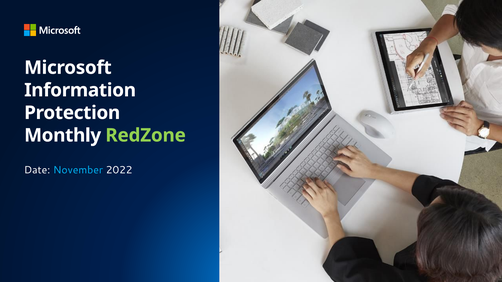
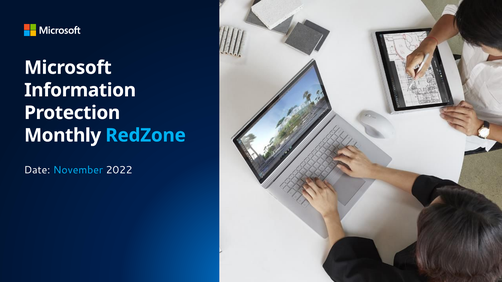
RedZone colour: light green -> light blue (146, 136)
